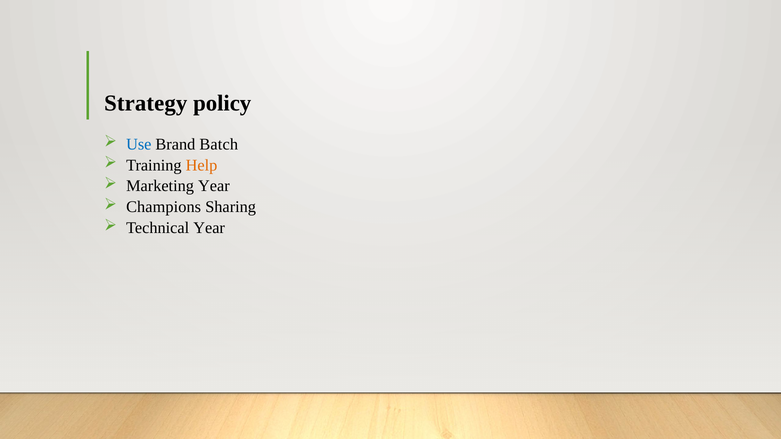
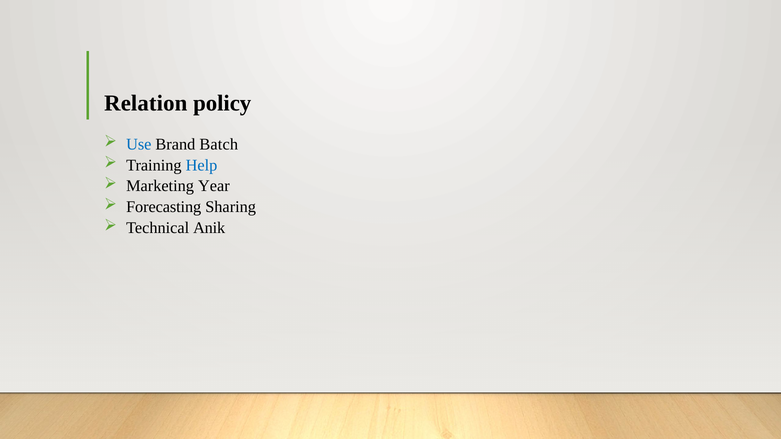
Strategy: Strategy -> Relation (146, 103)
Help colour: orange -> blue (202, 165)
Champions: Champions -> Forecasting (164, 207)
Technical Year: Year -> Anik (209, 228)
